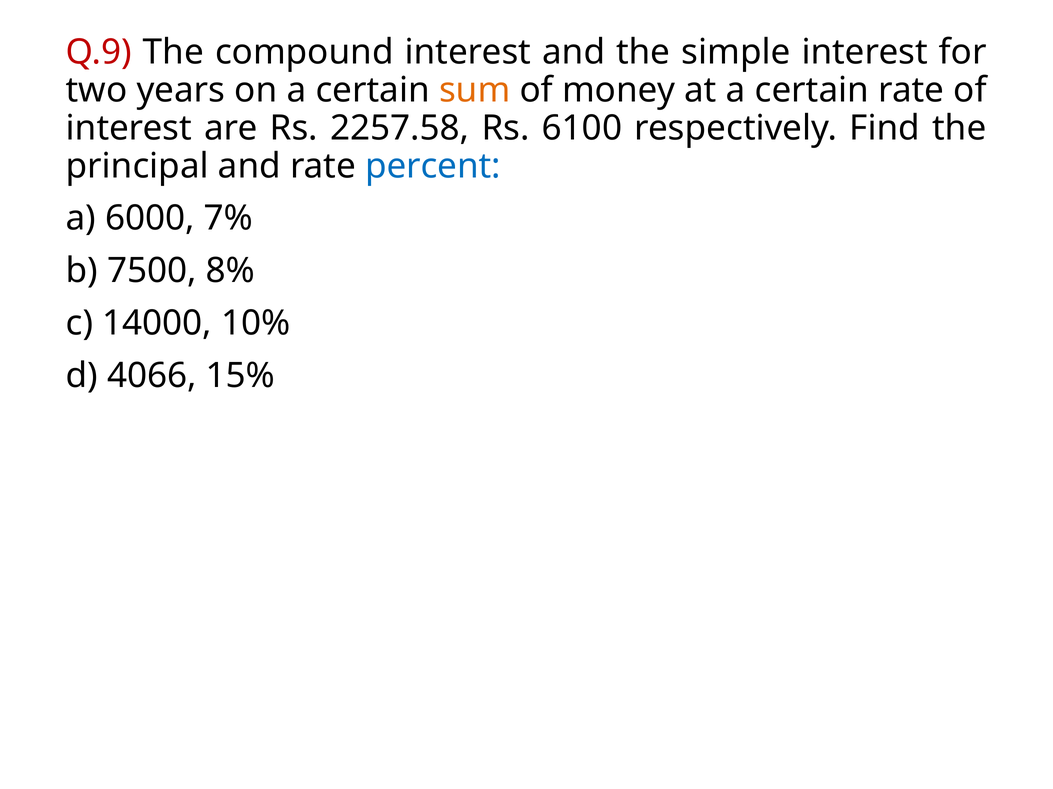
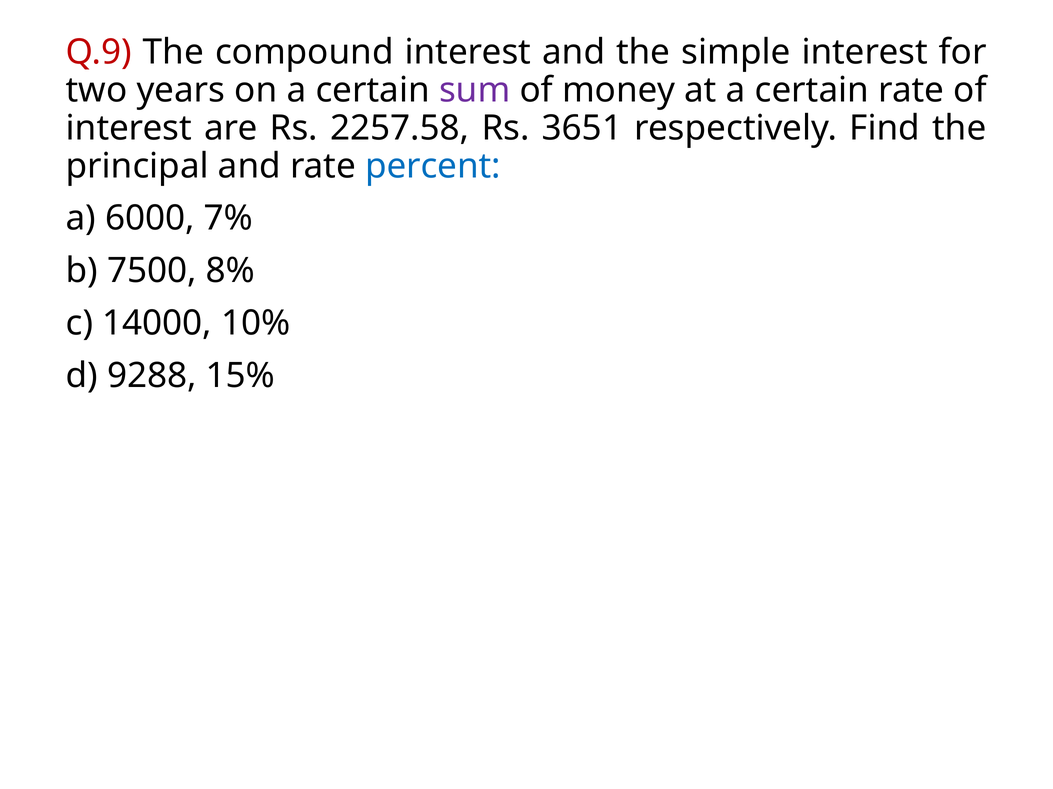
sum colour: orange -> purple (475, 90)
6100: 6100 -> 3651 (582, 128)
4066: 4066 -> 9288 (152, 376)
